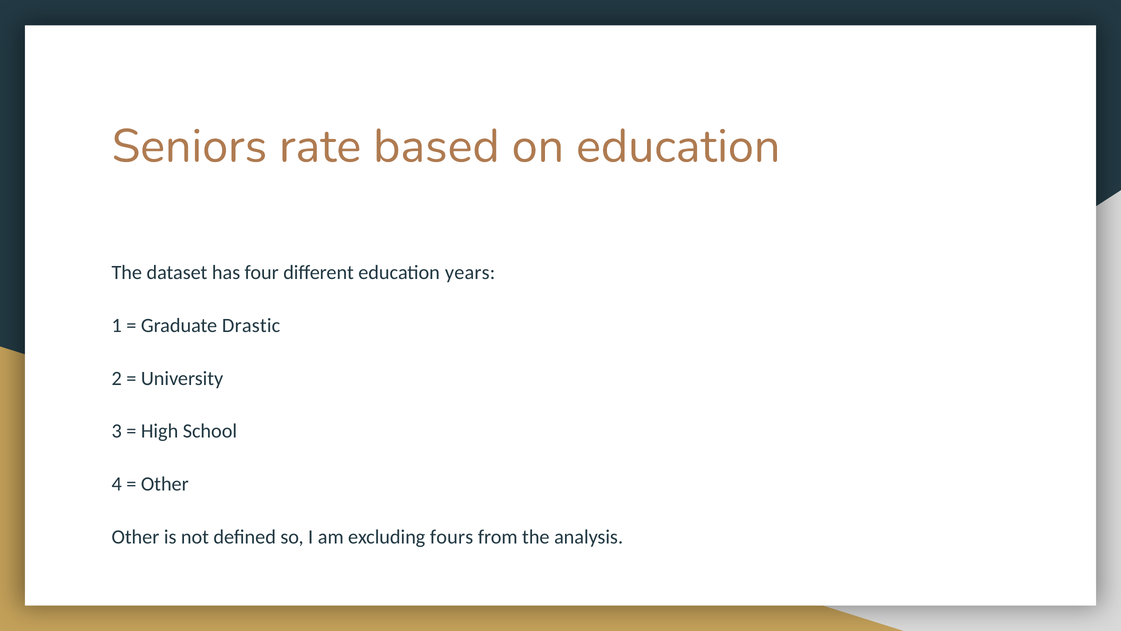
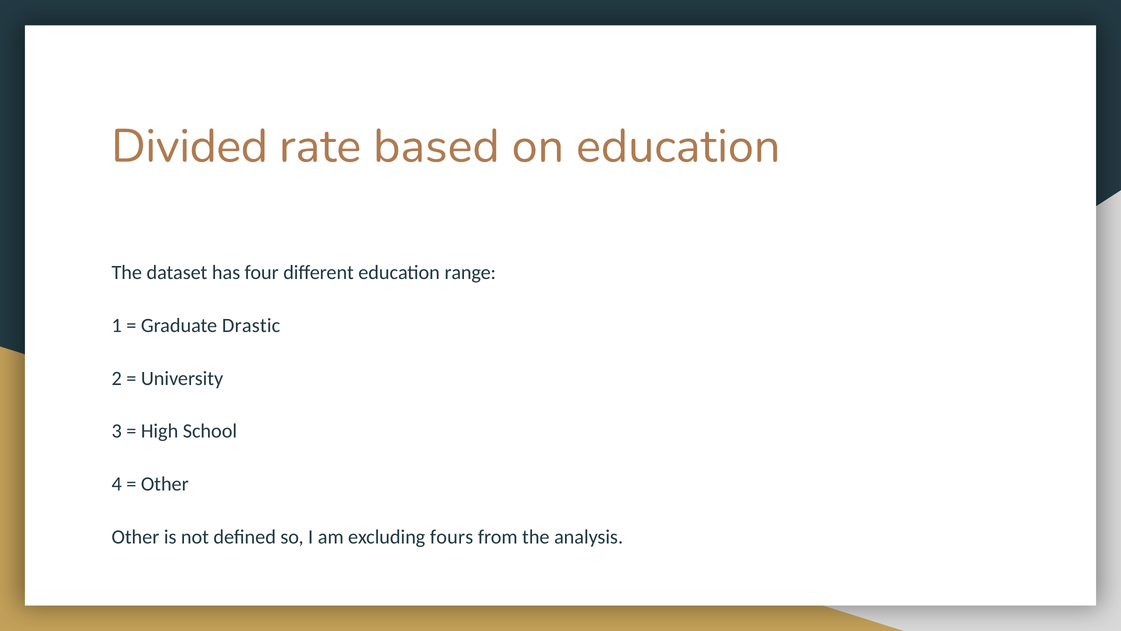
Seniors: Seniors -> Divided (190, 146)
years: years -> range (470, 272)
